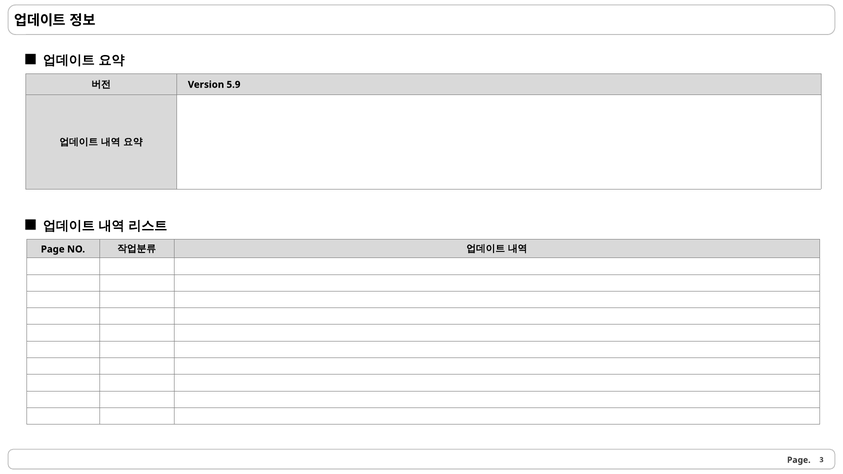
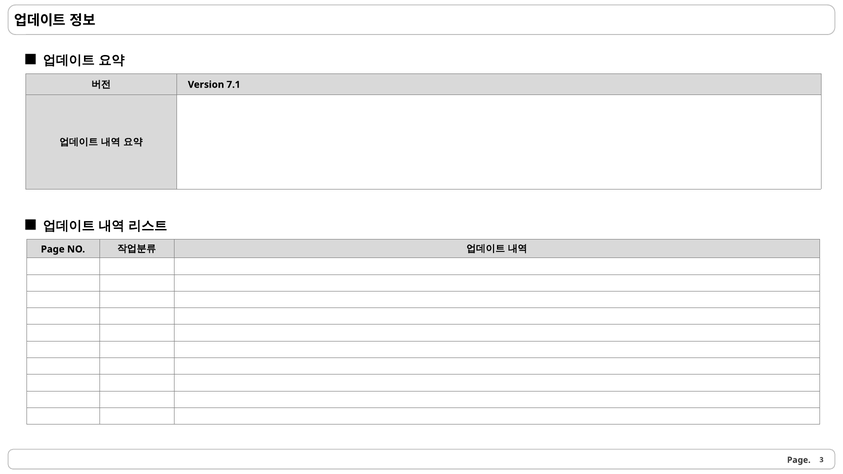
5.9: 5.9 -> 7.1 (233, 85)
